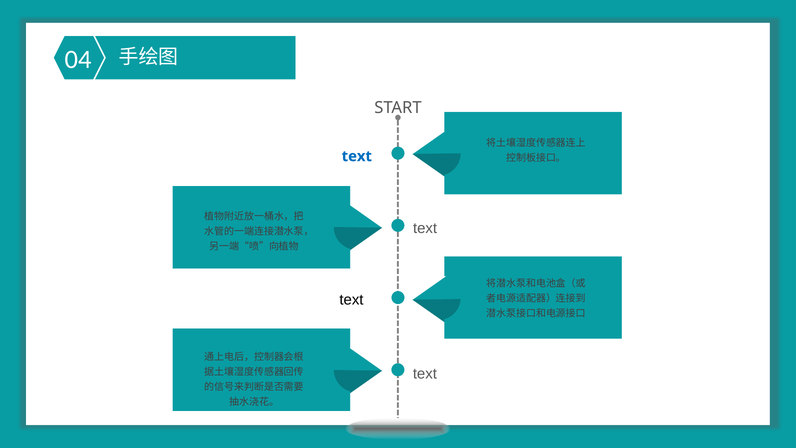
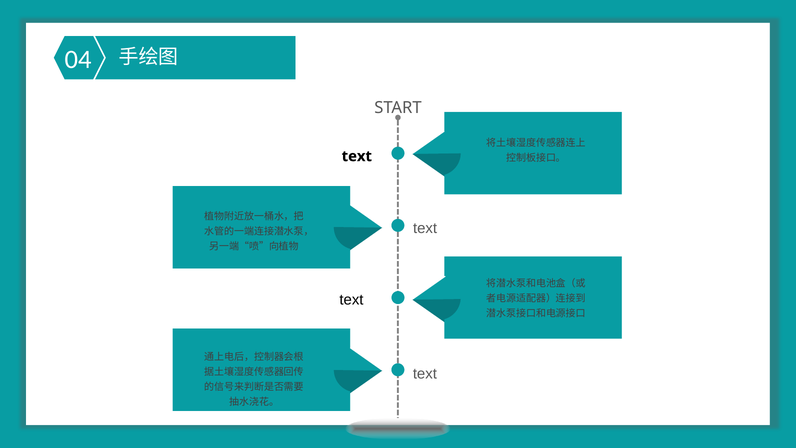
text colour: blue -> black (357, 156)
